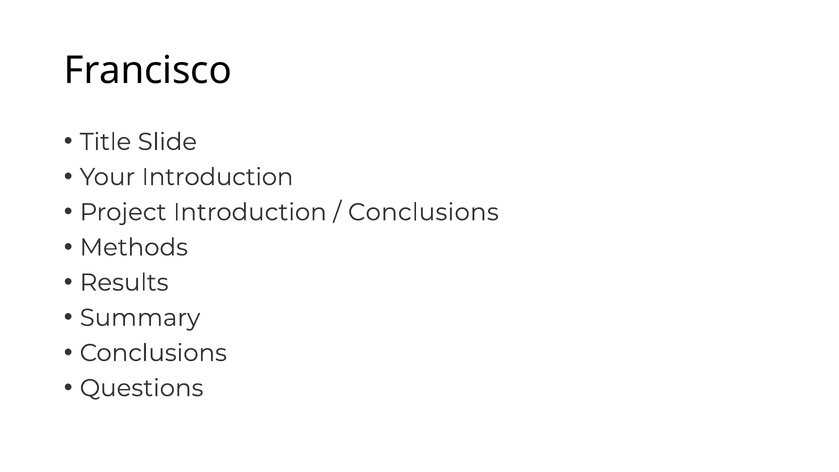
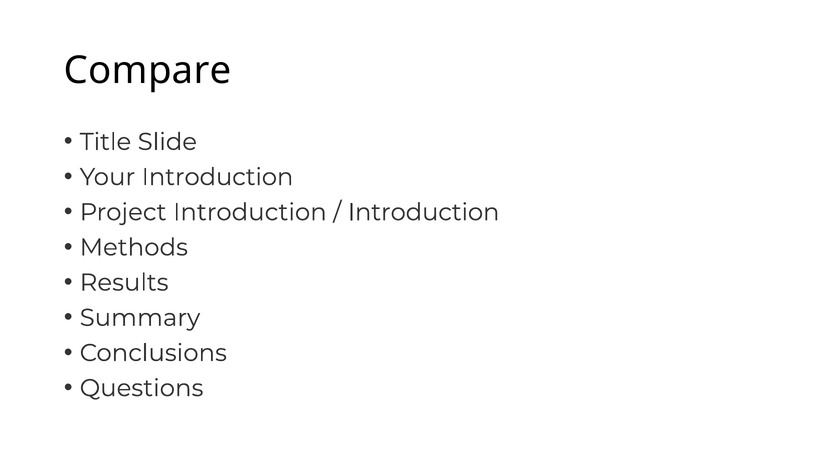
Francisco: Francisco -> Compare (148, 70)
Conclusions: Conclusions -> Introduction (424, 212)
